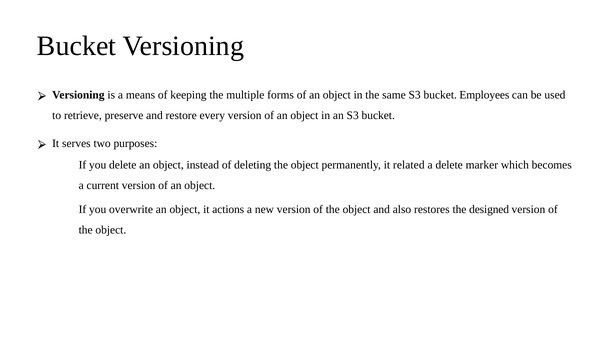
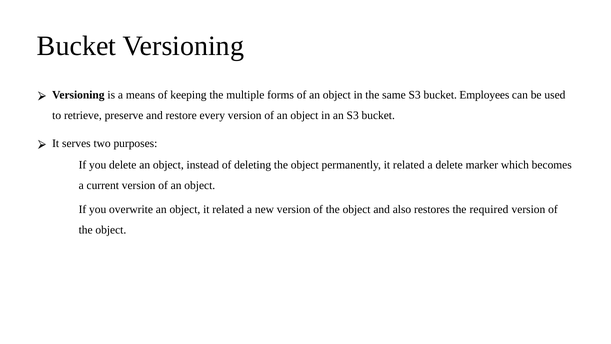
object it actions: actions -> related (228, 209)
designed: designed -> required (489, 209)
